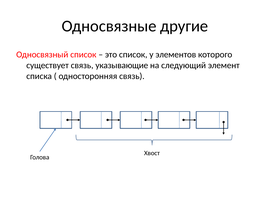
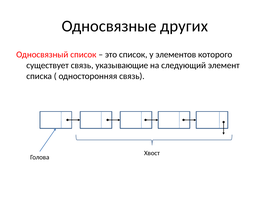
другие: другие -> других (184, 26)
